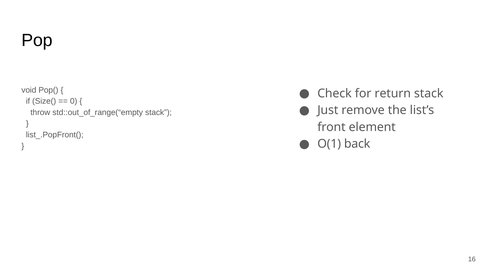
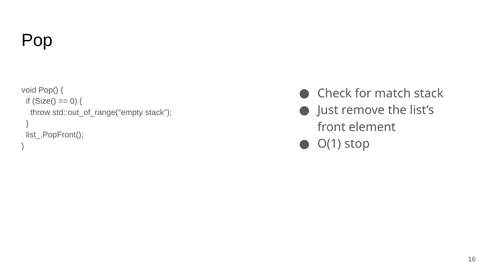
return: return -> match (393, 93)
back: back -> stop (357, 144)
